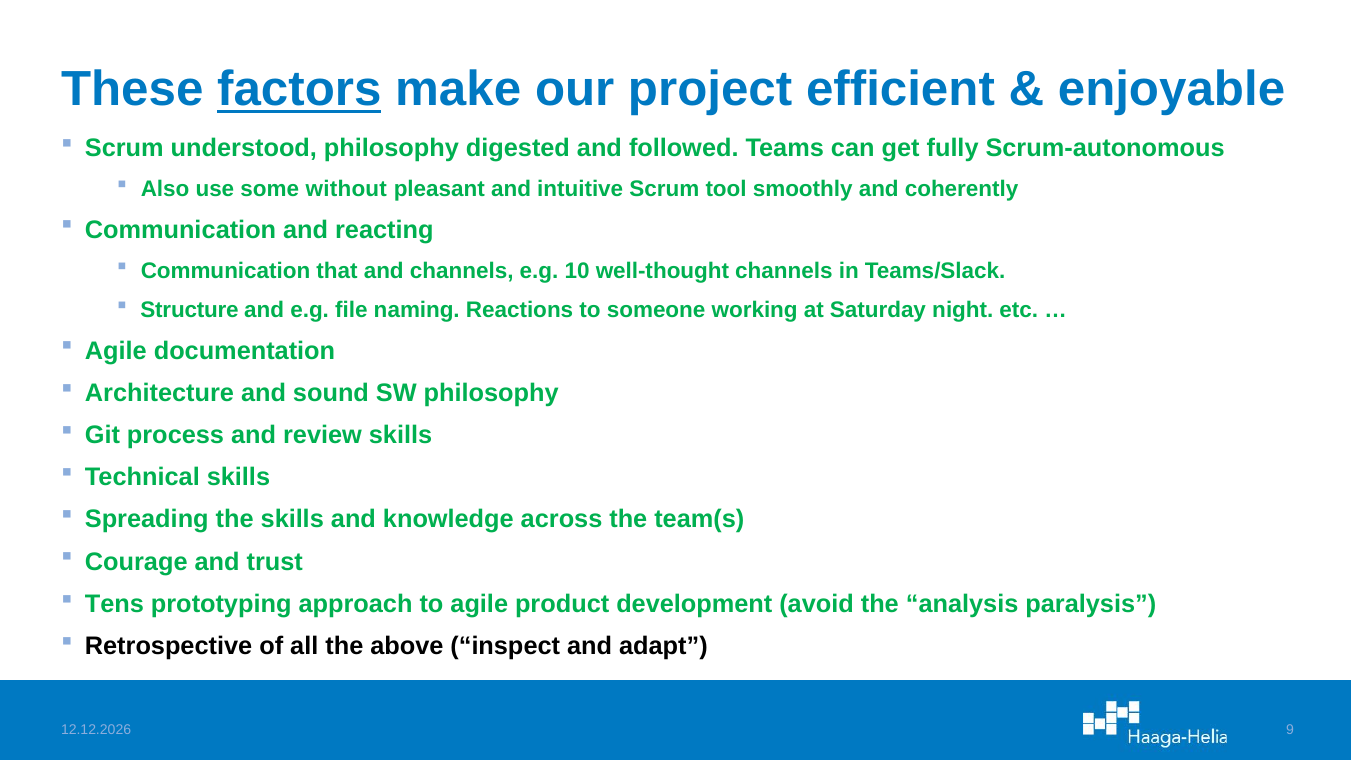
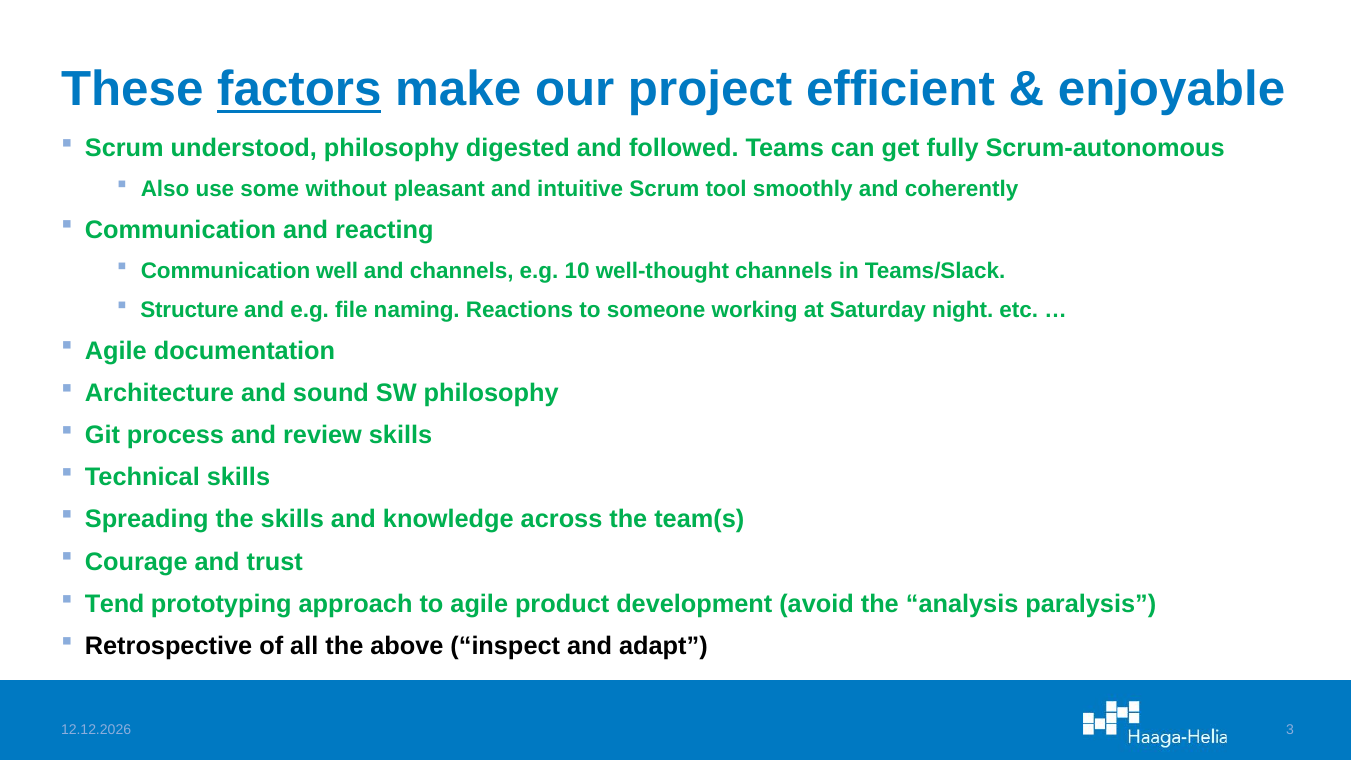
that: that -> well (337, 271)
Tens: Tens -> Tend (115, 604)
9: 9 -> 3 (1290, 730)
